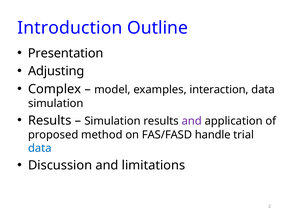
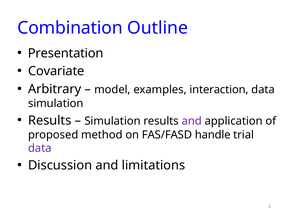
Introduction: Introduction -> Combination (70, 28)
Adjusting: Adjusting -> Covariate (56, 71)
Complex: Complex -> Arbitrary (55, 89)
data colour: blue -> purple (40, 148)
